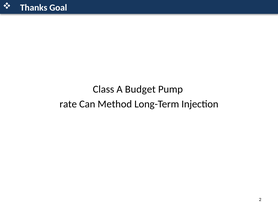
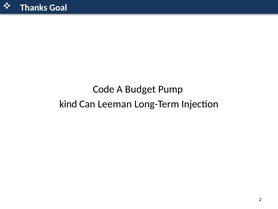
Class: Class -> Code (104, 89)
rate: rate -> kind (68, 104)
Method: Method -> Leeman (115, 104)
